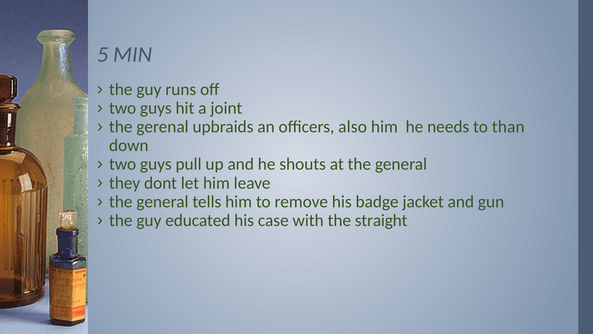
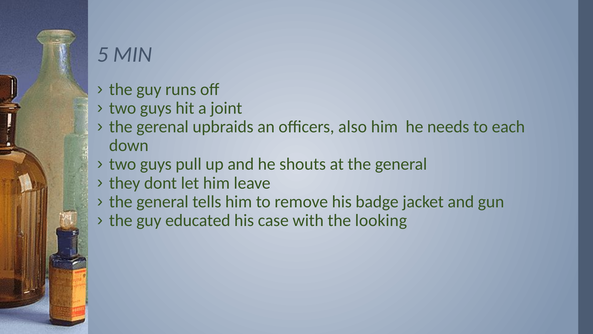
than: than -> each (508, 127)
straight: straight -> looking (381, 220)
